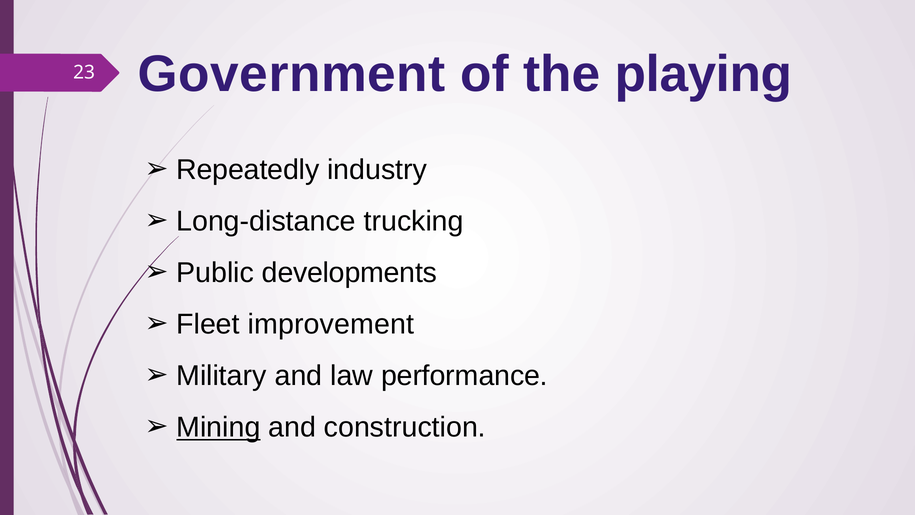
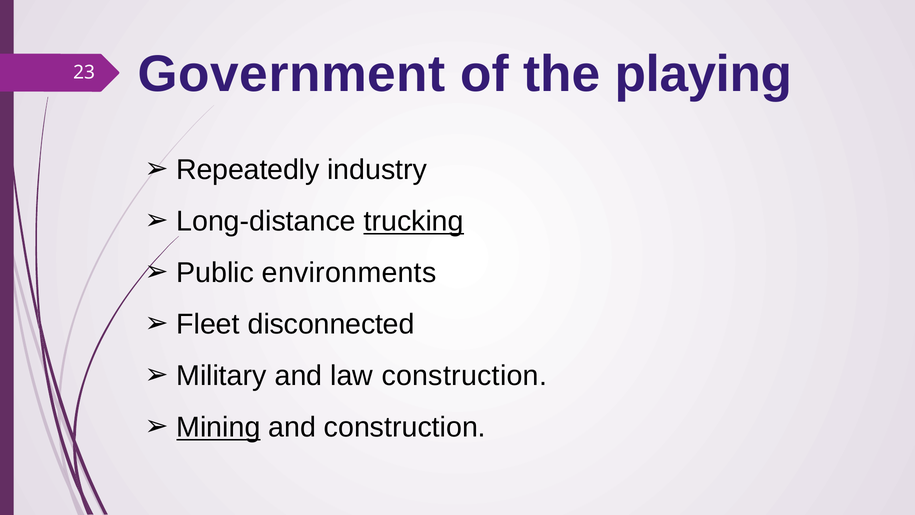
trucking underline: none -> present (414, 221)
developments: developments -> environments (349, 273)
improvement: improvement -> disconnected (331, 324)
law performance: performance -> construction (464, 376)
